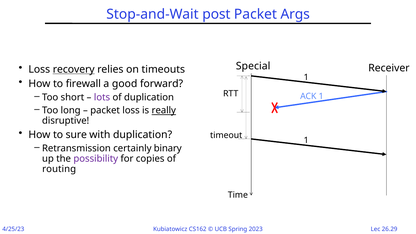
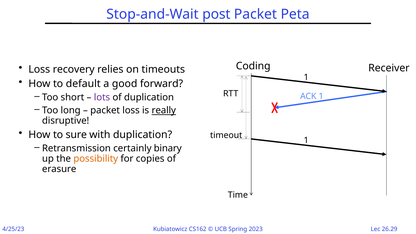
Args: Args -> Peta (295, 14)
Special: Special -> Coding (253, 66)
recovery underline: present -> none (74, 69)
firewall: firewall -> default (83, 84)
possibility colour: purple -> orange (96, 159)
routing: routing -> erasure (59, 169)
